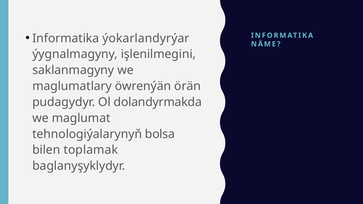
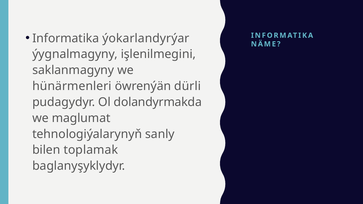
maglumatlary: maglumatlary -> hünärmenleri (72, 86)
örän: örän -> dürli (188, 86)
bolsa: bolsa -> sanly (160, 134)
